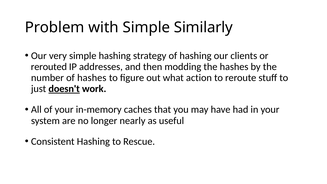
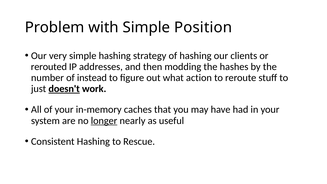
Similarly: Similarly -> Position (203, 27)
of hashes: hashes -> instead (92, 78)
longer underline: none -> present (104, 121)
